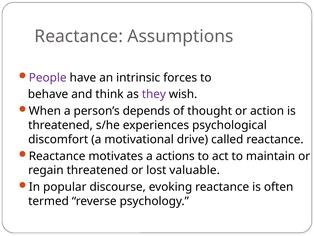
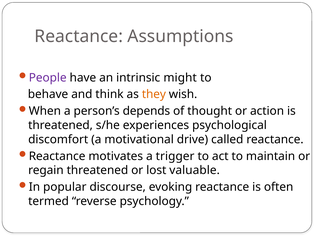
forces: forces -> might (180, 77)
they colour: purple -> orange (154, 94)
actions: actions -> trigger (175, 156)
